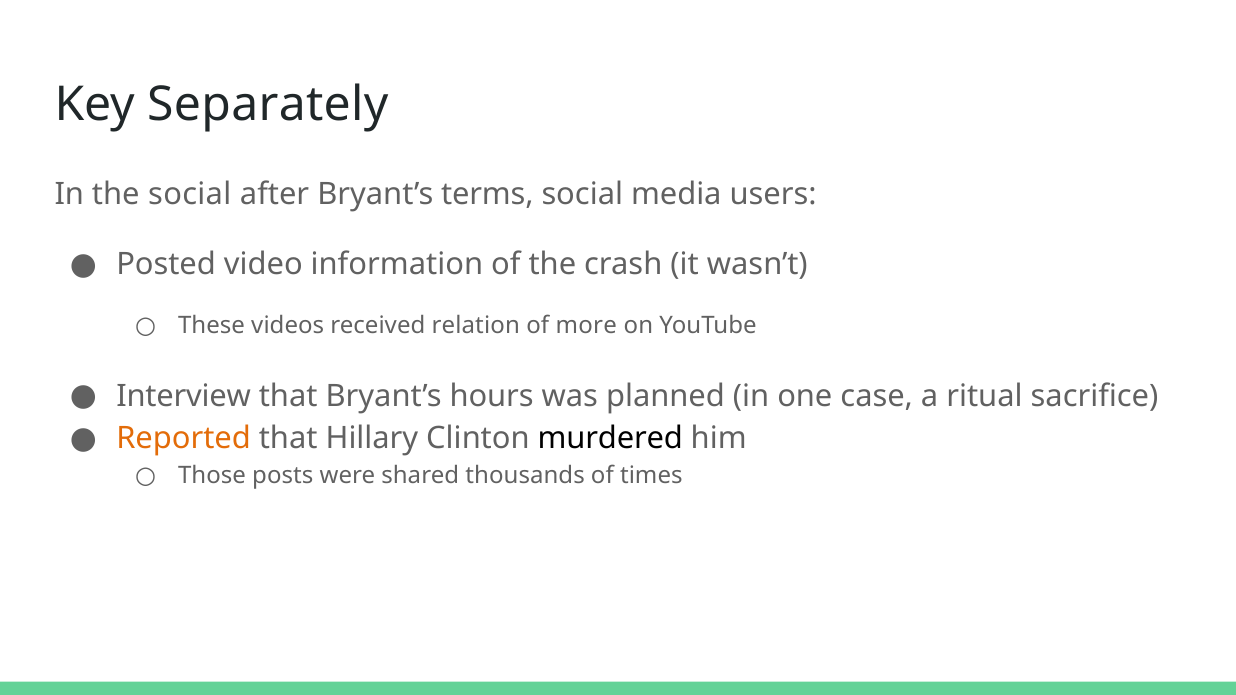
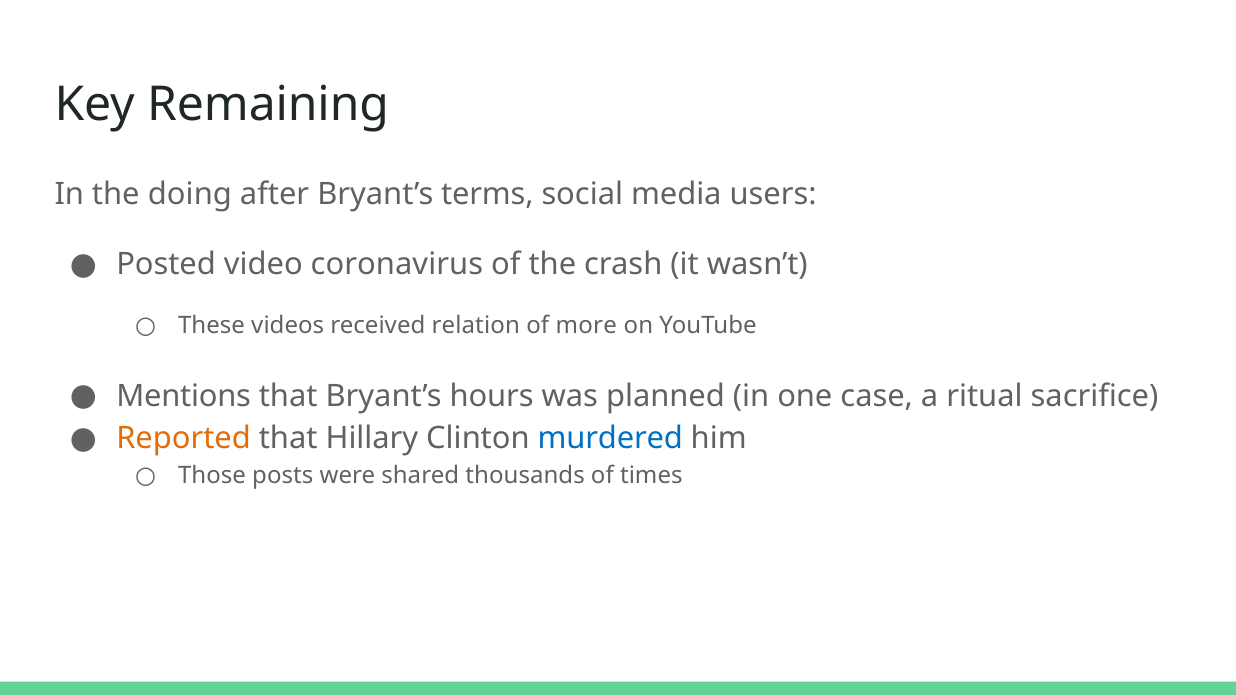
Separately: Separately -> Remaining (268, 105)
the social: social -> doing (190, 194)
information: information -> coronavirus (397, 264)
Interview: Interview -> Mentions (184, 396)
murdered colour: black -> blue (610, 439)
